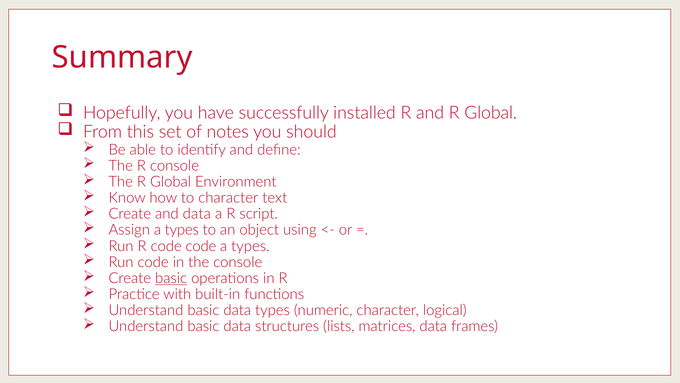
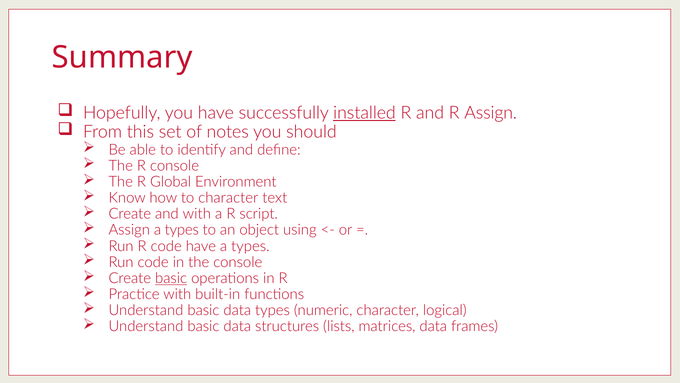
installed underline: none -> present (364, 113)
and R Global: Global -> Assign (491, 113)
and data: data -> with (197, 214)
code code: code -> have (201, 246)
